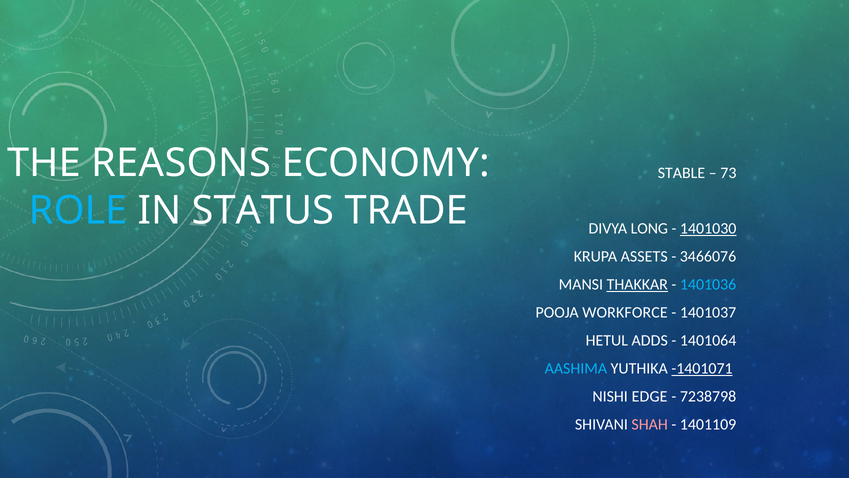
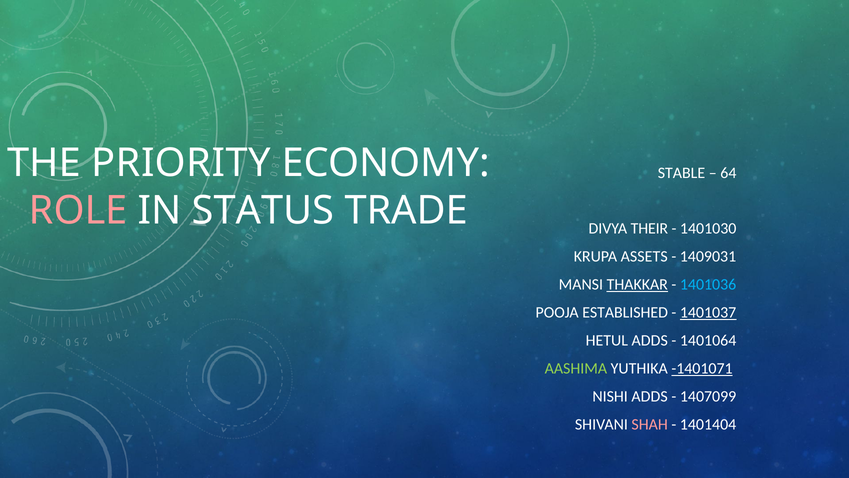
REASONS: REASONS -> PRIORITY (181, 163)
73: 73 -> 64 (728, 173)
ROLE colour: light blue -> pink (78, 211)
LONG: LONG -> THEIR (649, 228)
1401030 underline: present -> none (708, 228)
3466076: 3466076 -> 1409031 (708, 256)
WORKFORCE: WORKFORCE -> ESTABLISHED (625, 312)
1401037 underline: none -> present (708, 312)
AASHIMA colour: light blue -> light green (576, 368)
NISHI EDGE: EDGE -> ADDS (650, 396)
7238798: 7238798 -> 1407099 (708, 396)
1401109: 1401109 -> 1401404 (708, 424)
